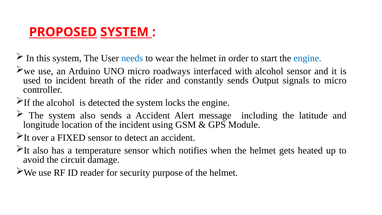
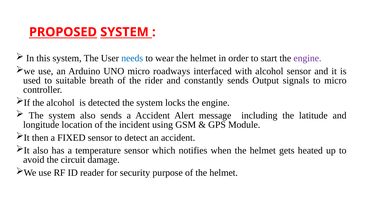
engine colour: blue -> purple (307, 58)
to incident: incident -> suitable (71, 80)
over: over -> then (40, 138)
